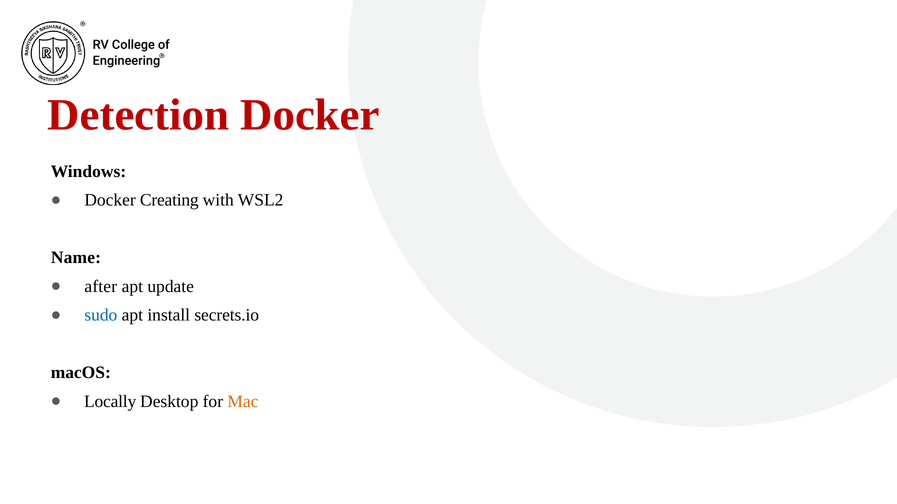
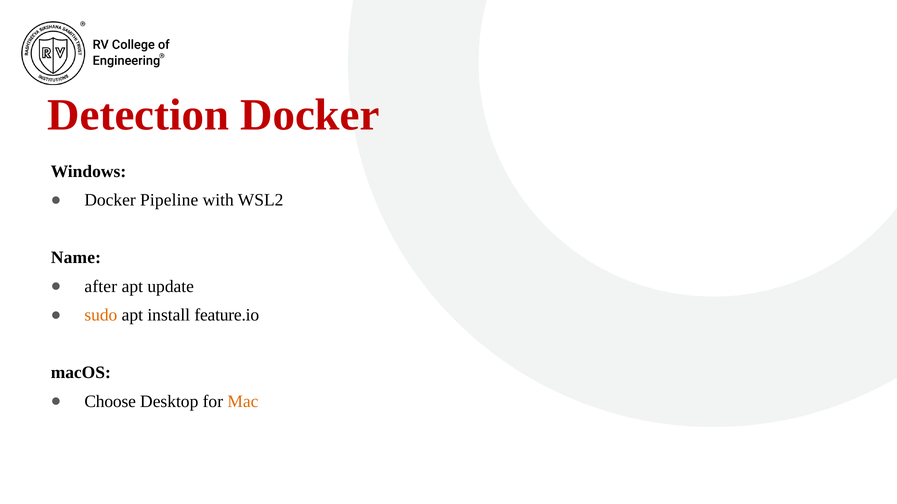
Creating: Creating -> Pipeline (169, 200)
sudo colour: blue -> orange (101, 316)
secrets.io: secrets.io -> feature.io (227, 316)
Locally: Locally -> Choose (110, 402)
